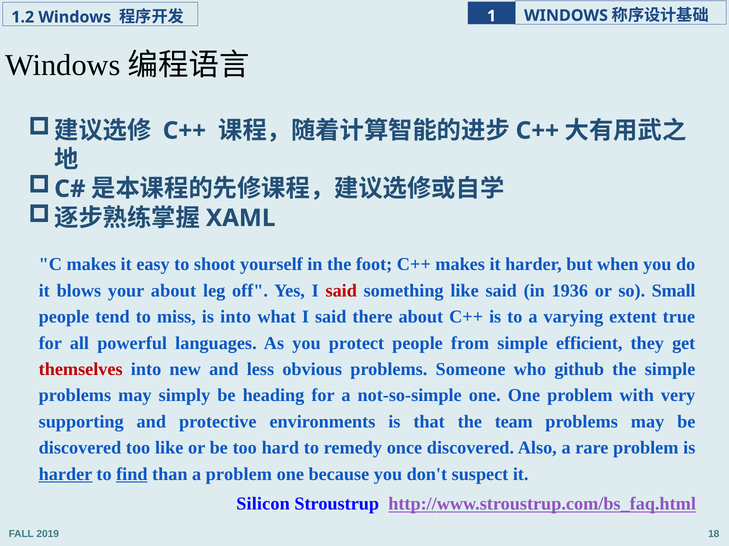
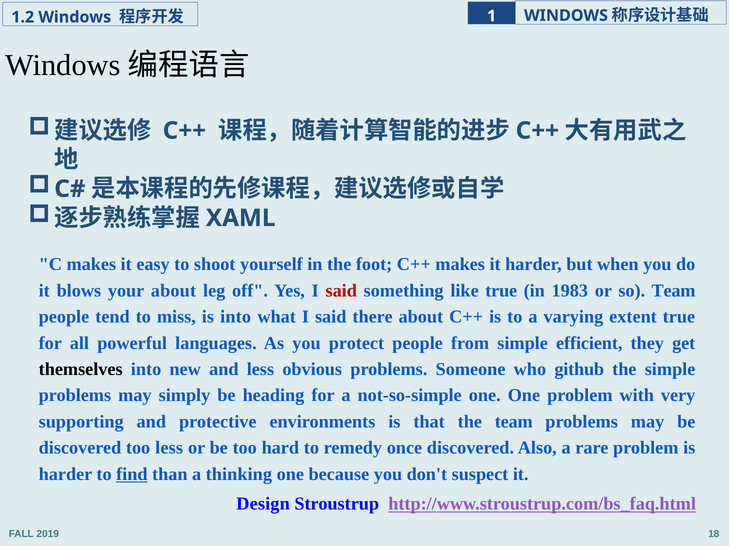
like said: said -> true (501, 291)
1936: 1936 -> 1983 (570, 291)
so Small: Small -> Team (674, 291)
themselves colour: red -> black (81, 370)
too like: like -> less (169, 448)
harder underline: present -> none (66, 475)
a problem: problem -> thinking (239, 475)
Silicon: Silicon -> Design (263, 505)
